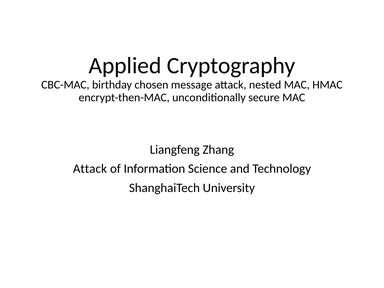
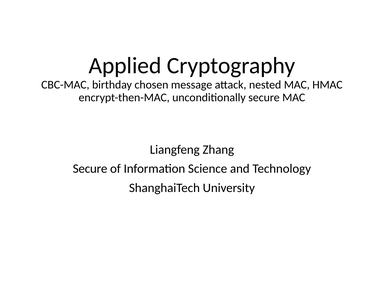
Attack: Attack -> Secure (90, 169)
